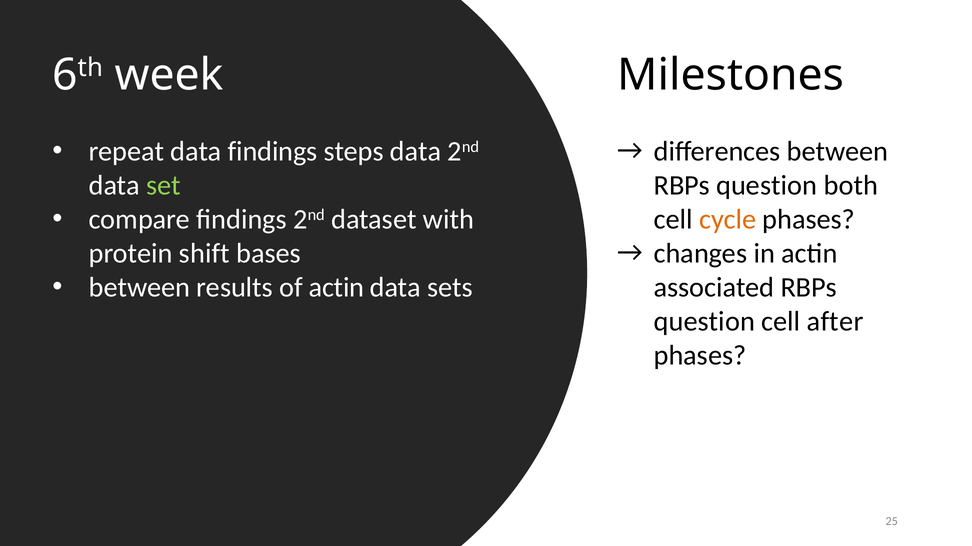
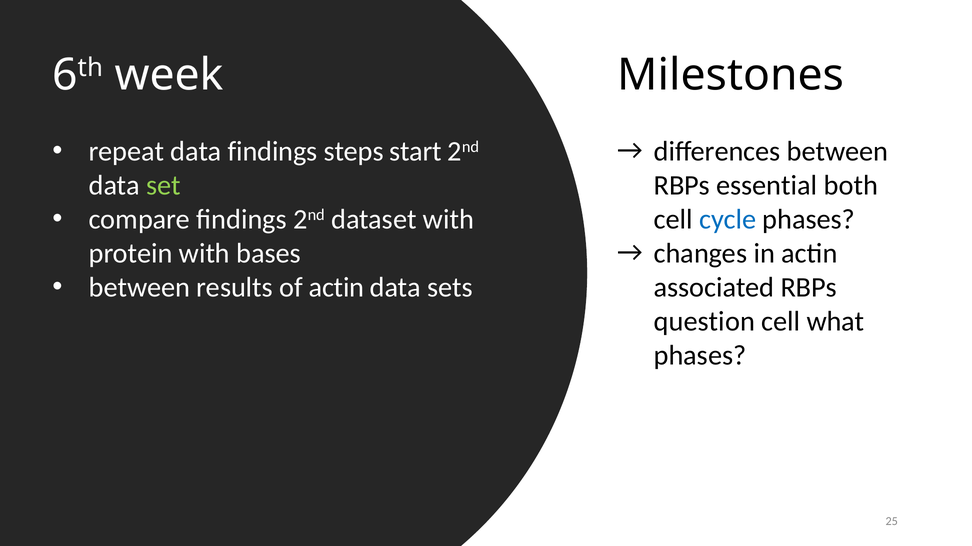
steps data: data -> start (416, 152)
question: question -> essential (767, 186)
cycle colour: orange -> blue (728, 220)
protein shift: shift -> with (204, 254)
after: after -> what (835, 322)
